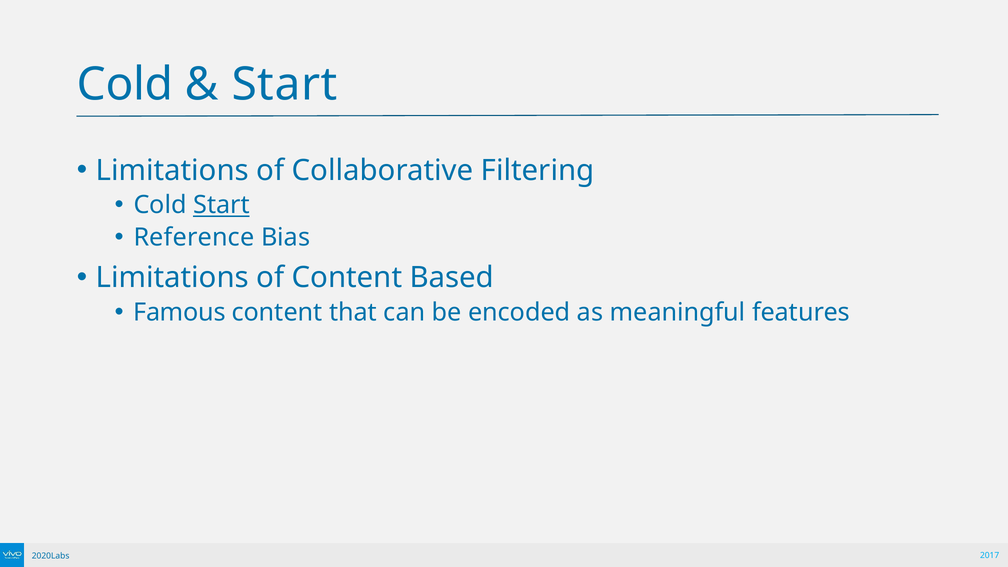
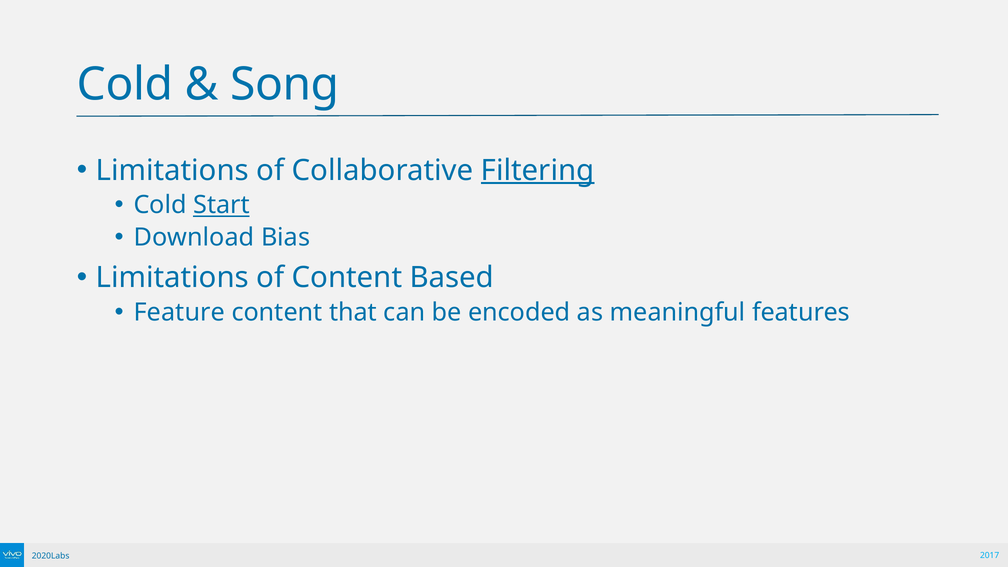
Start: Start -> Song (285, 85)
Filtering underline: none -> present (538, 170)
Reference: Reference -> Download (194, 238)
Famous: Famous -> Feature (179, 312)
